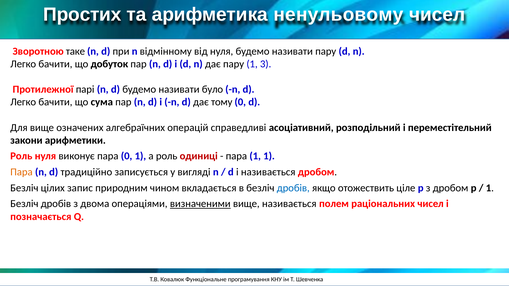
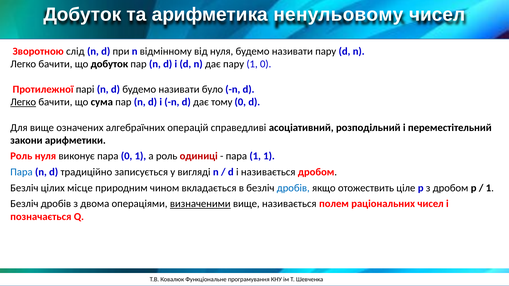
Простих: Простих -> Добуток (82, 15)
таке: таке -> слід (75, 51)
1 3: 3 -> 0 (266, 64)
Легко underline: none -> present (23, 102)
Пара colour: orange -> blue (21, 172)
запис: запис -> місце (80, 188)
